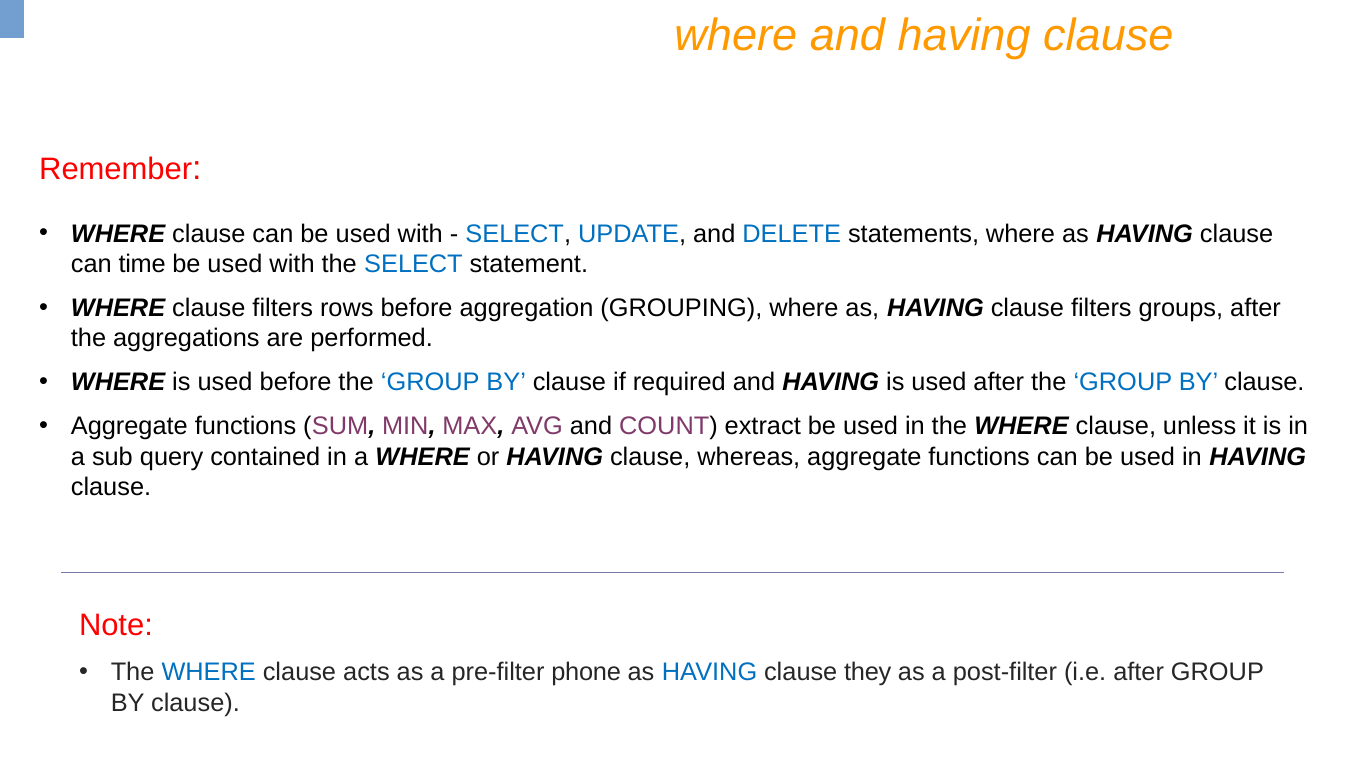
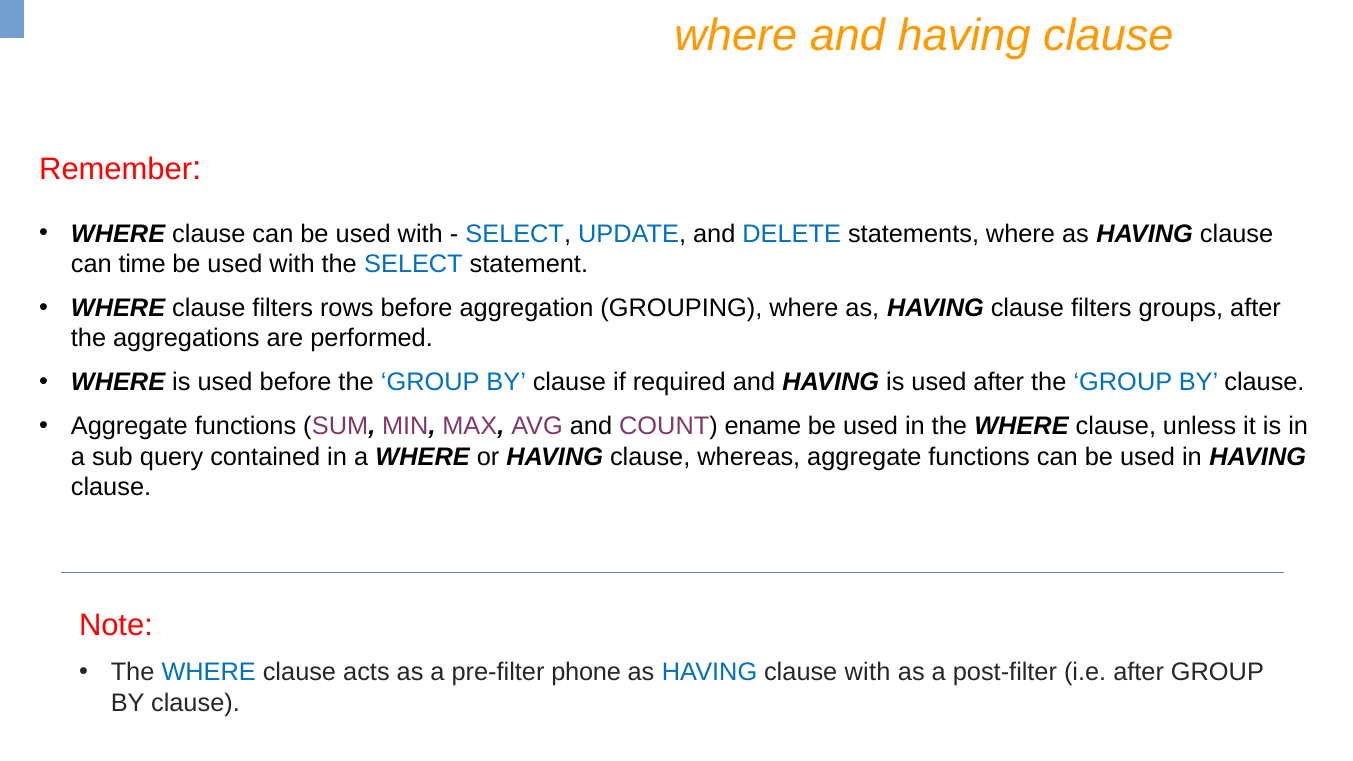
extract: extract -> ename (763, 426)
clause they: they -> with (868, 673)
